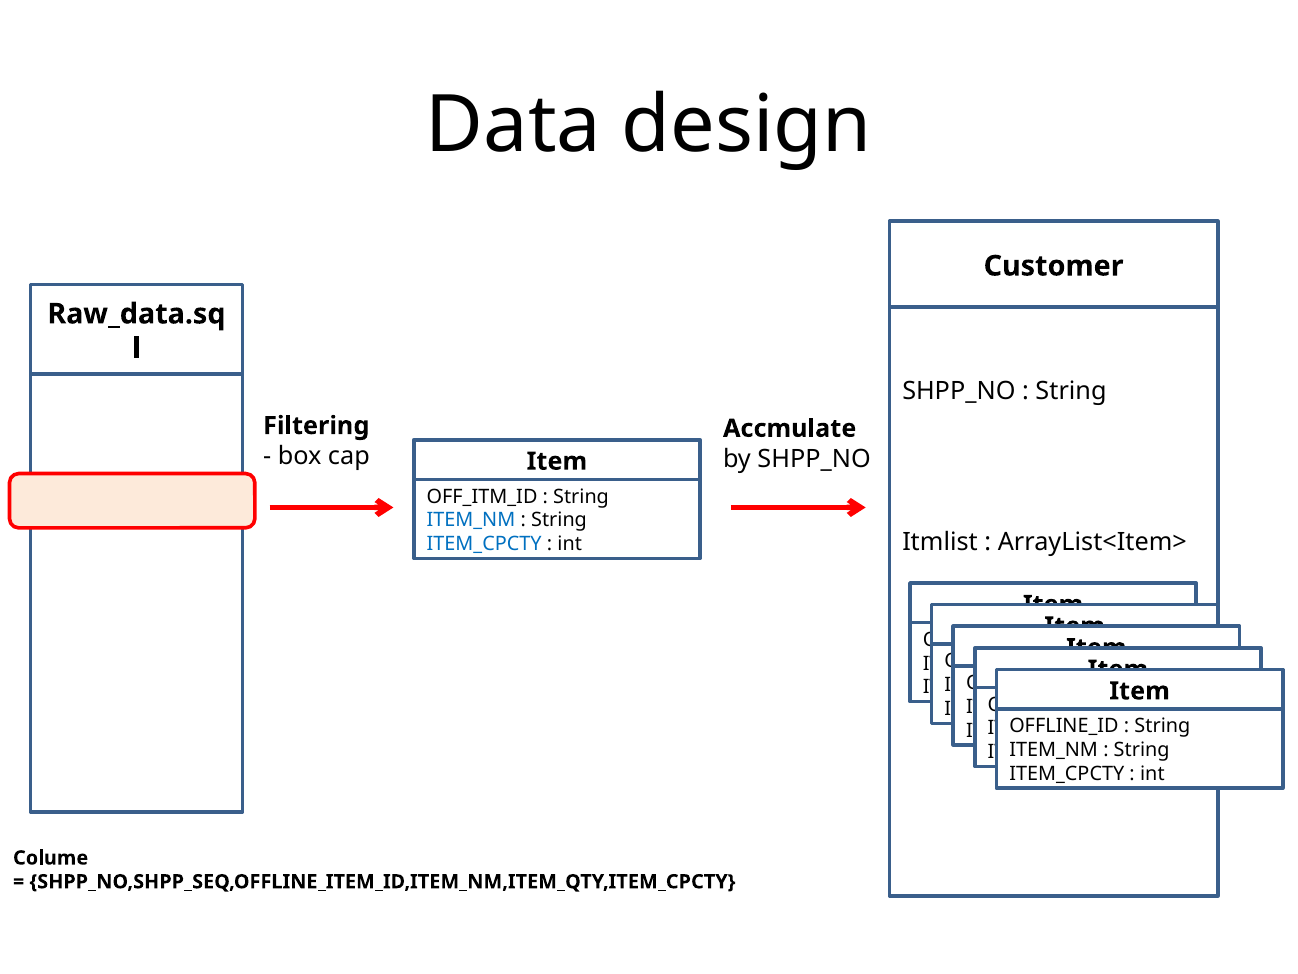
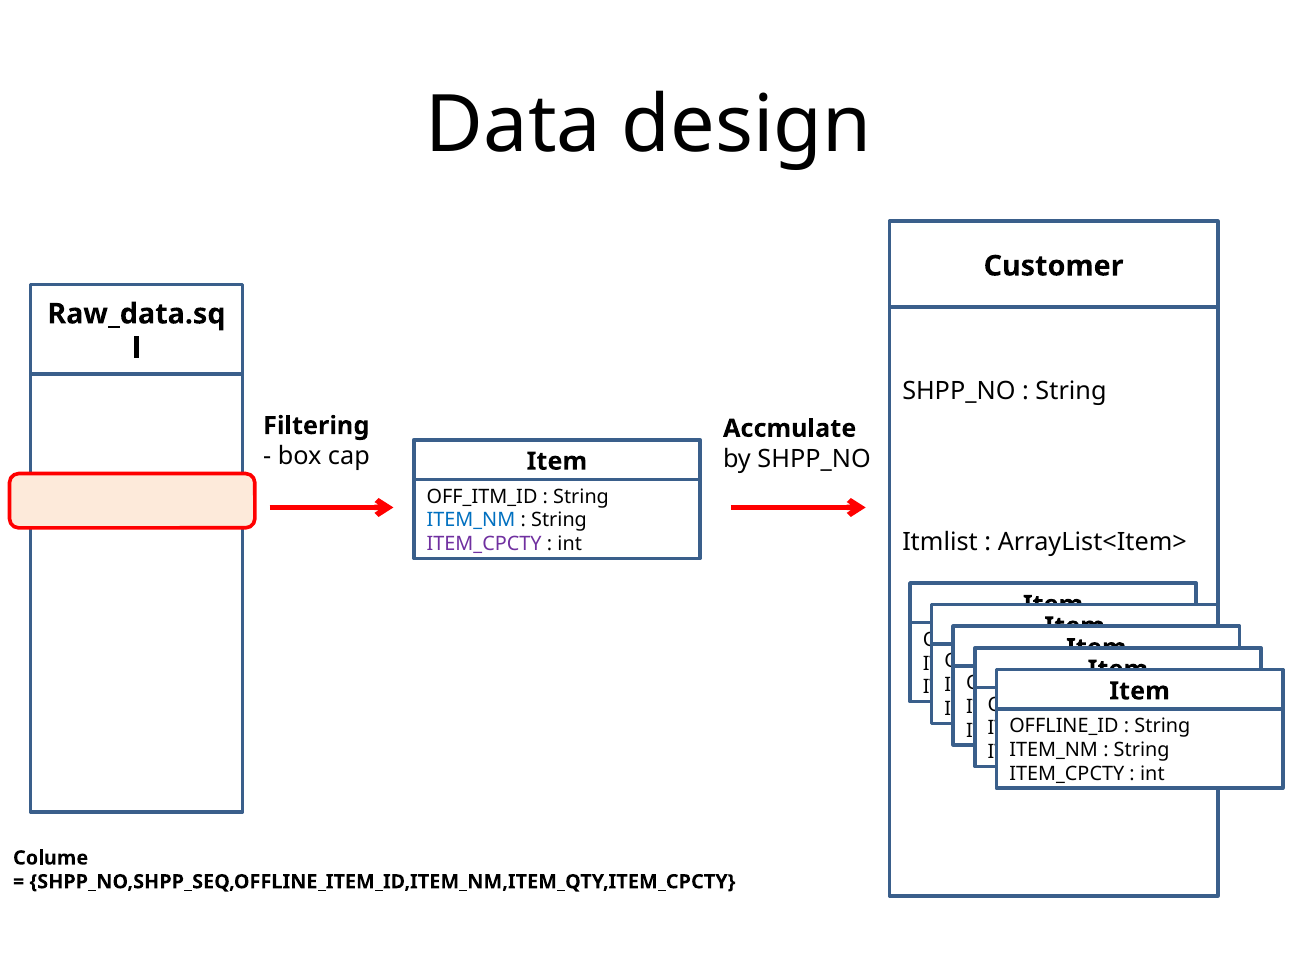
ITEM_CPCTY colour: blue -> purple (484, 544)
